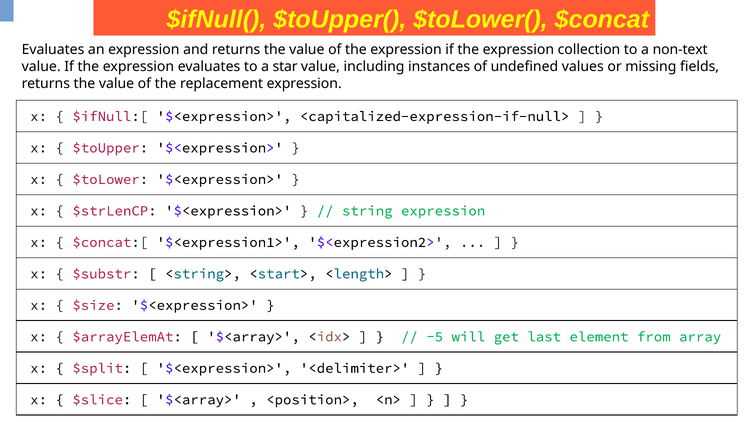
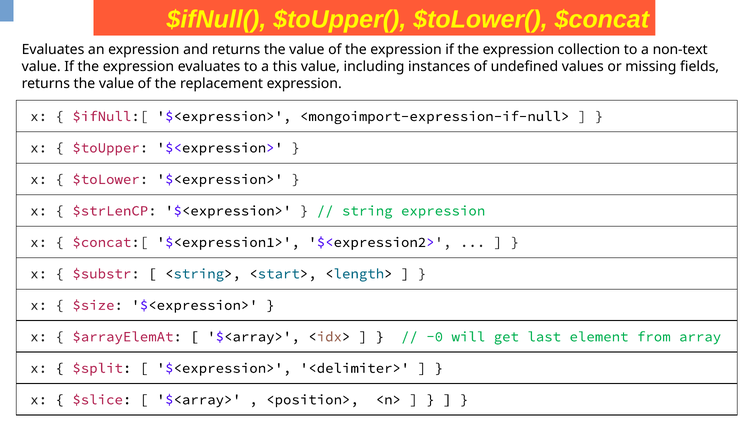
star: star -> this (285, 66)
<capitalized-expression-if-null>: <capitalized-expression-if-null> -> <mongoimport-expression-if-null> (435, 116)
-5: -5 -> -0 (435, 336)
